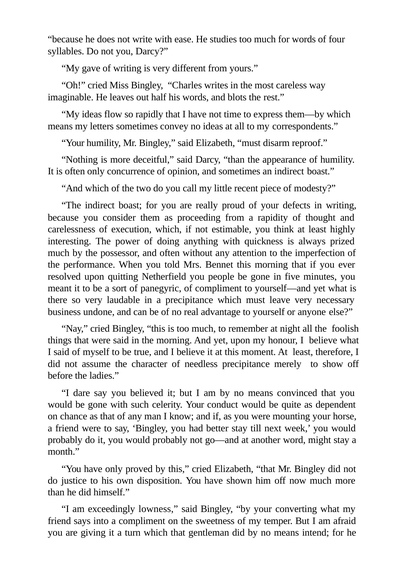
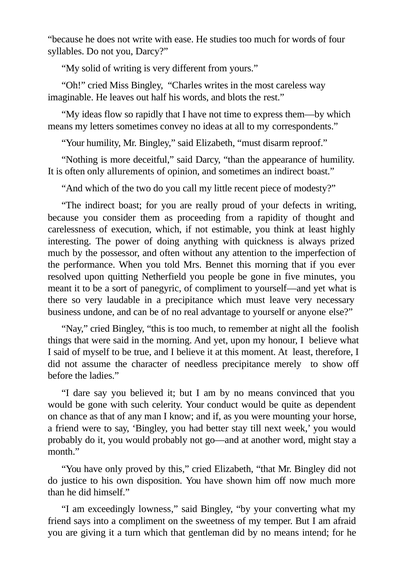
gave: gave -> solid (91, 68)
concurrence: concurrence -> allurements (131, 171)
